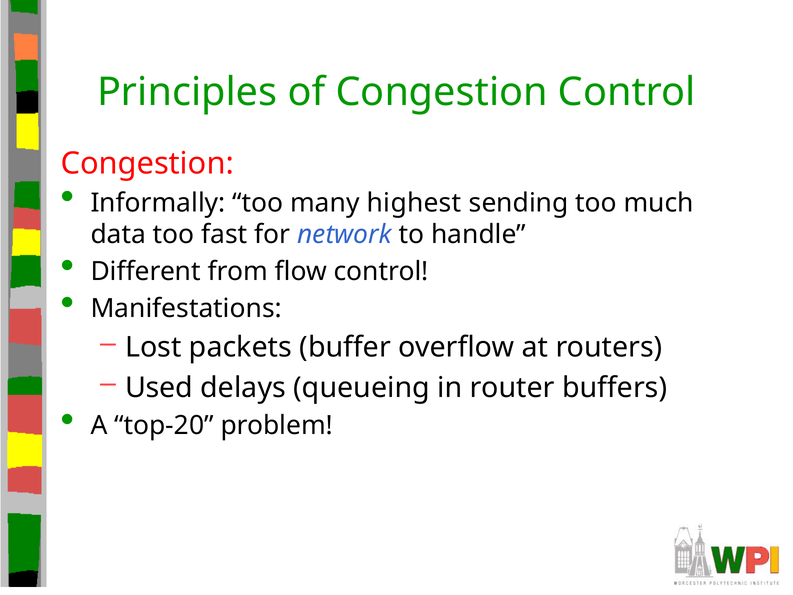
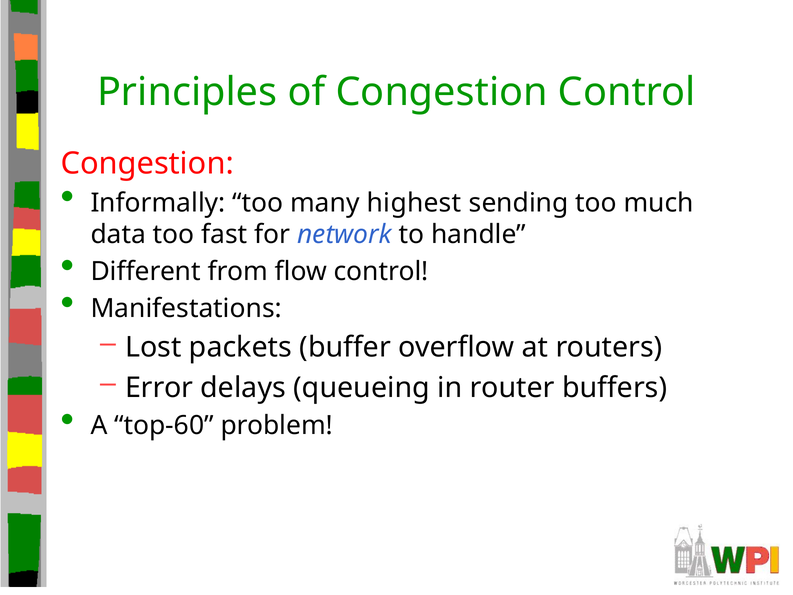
Used: Used -> Error (159, 387)
top-20: top-20 -> top-60 (164, 426)
